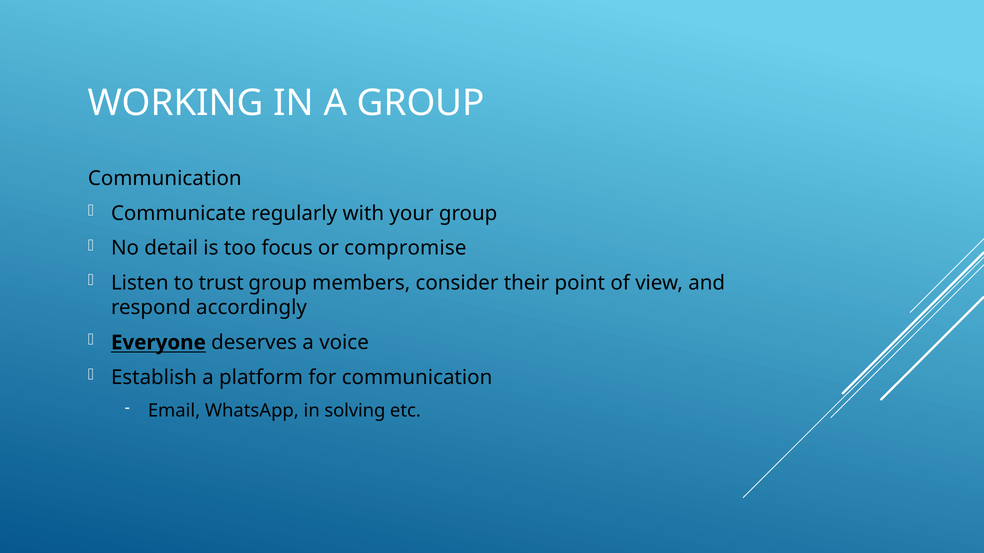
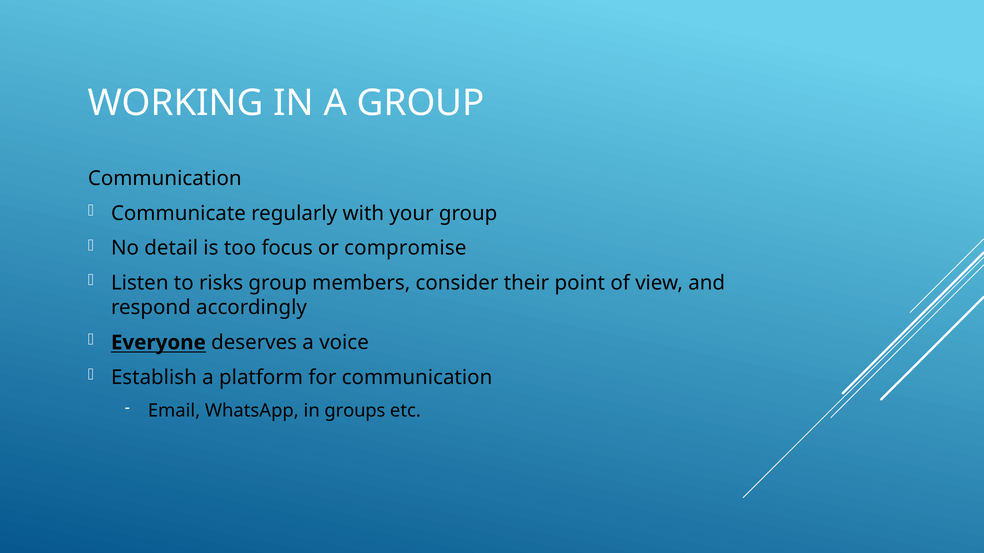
trust: trust -> risks (221, 283)
solving: solving -> groups (355, 411)
